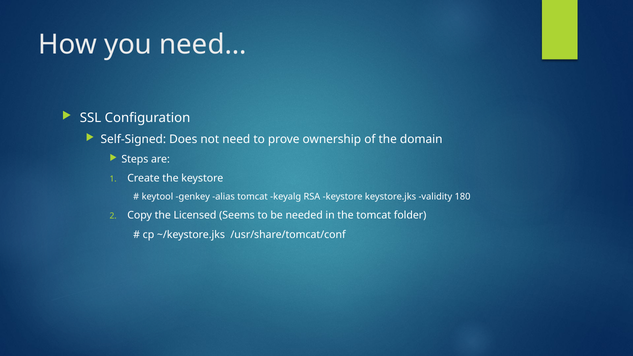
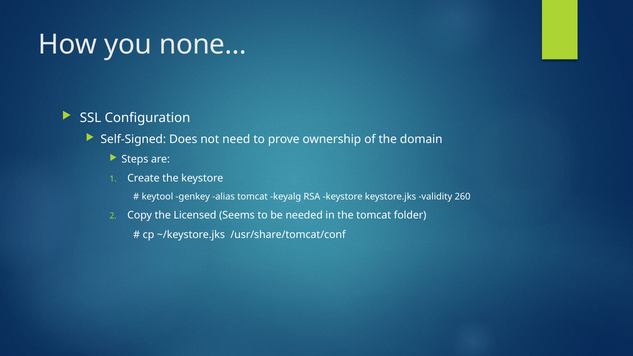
need…: need… -> none… (203, 44)
180: 180 -> 260 (463, 197)
